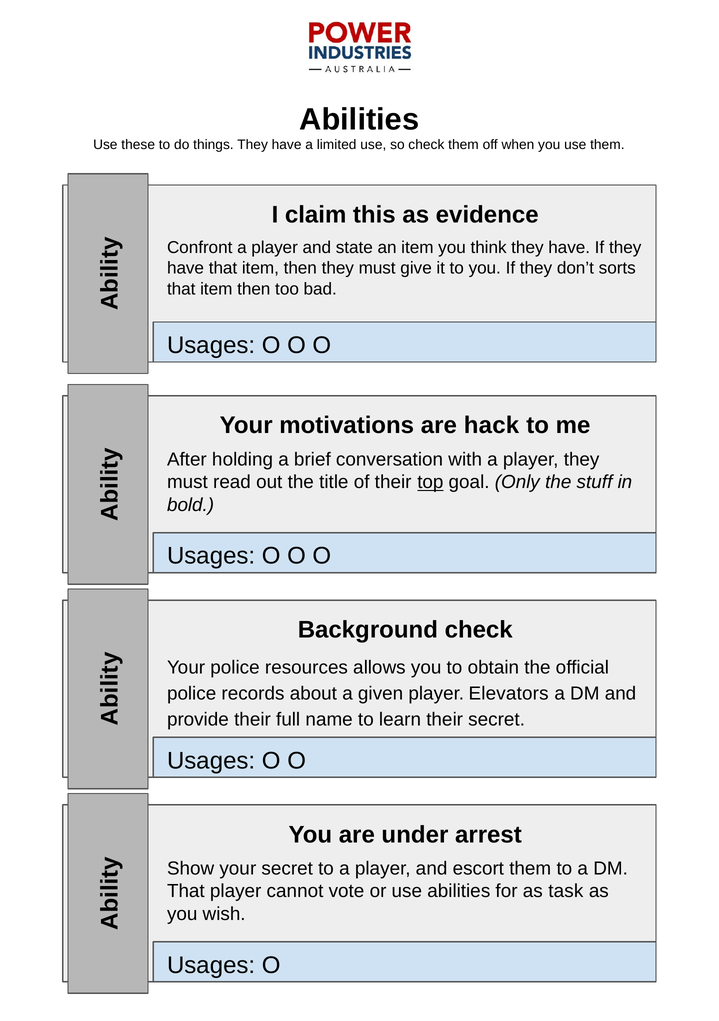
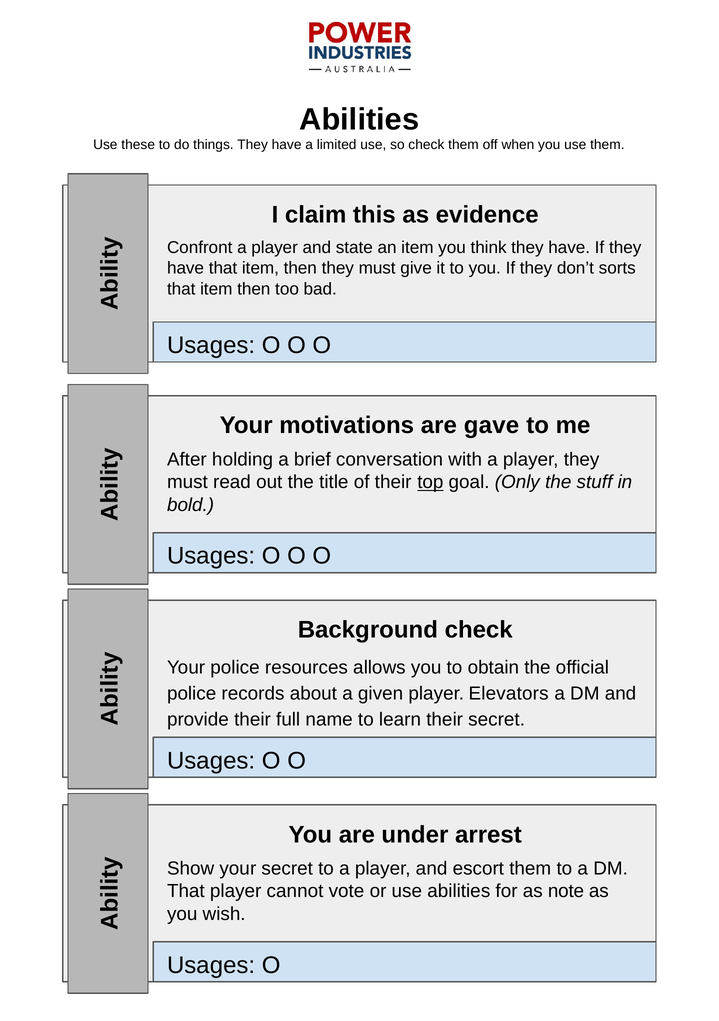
hack: hack -> gave (491, 425)
task: task -> note (566, 891)
